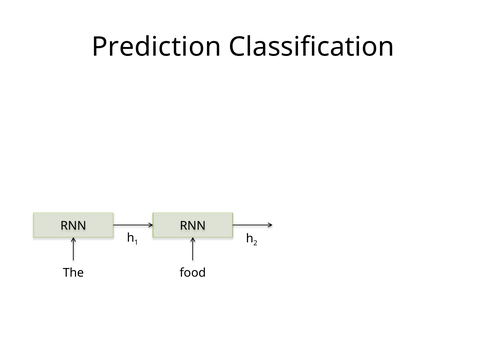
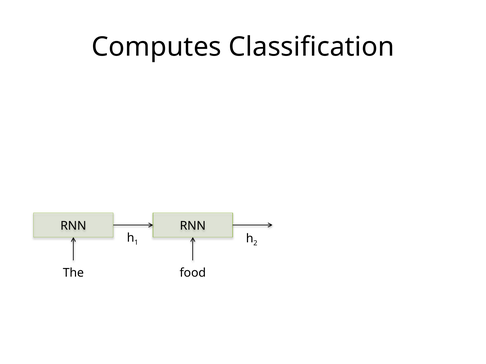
Prediction: Prediction -> Computes (157, 47)
